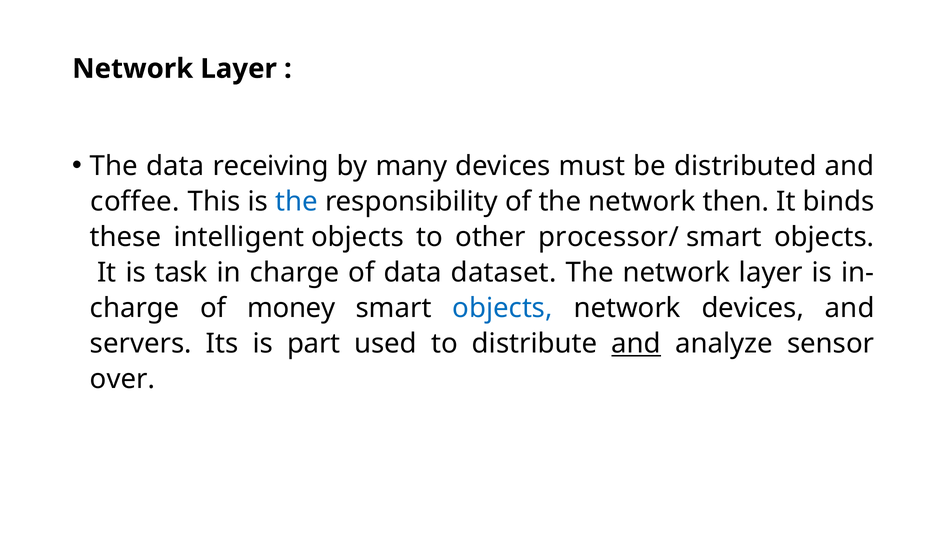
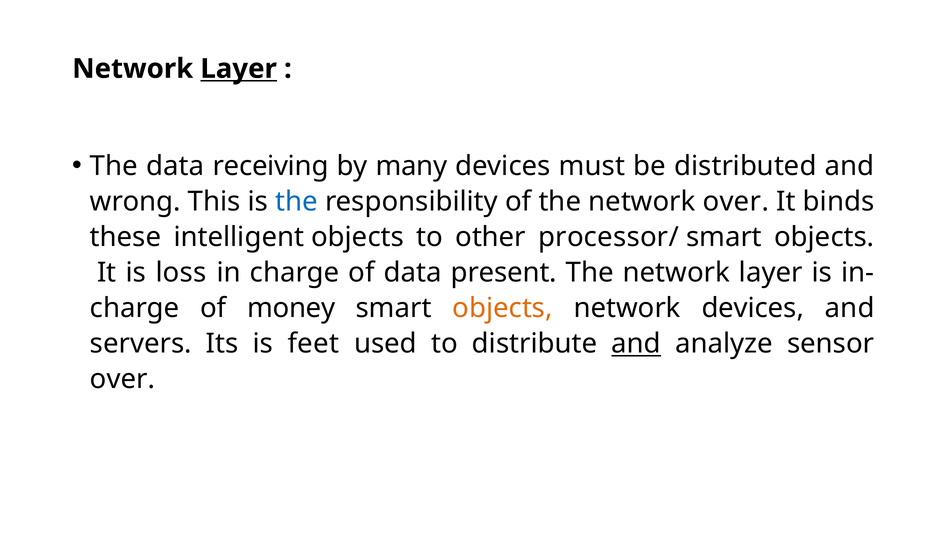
Layer underline: none -> present (239, 69)
coffee: coffee -> wrong (135, 202)
network then: then -> over (736, 202)
task: task -> loss (181, 273)
dataset: dataset -> present (504, 273)
objects colour: blue -> orange (503, 308)
part: part -> feet (313, 344)
